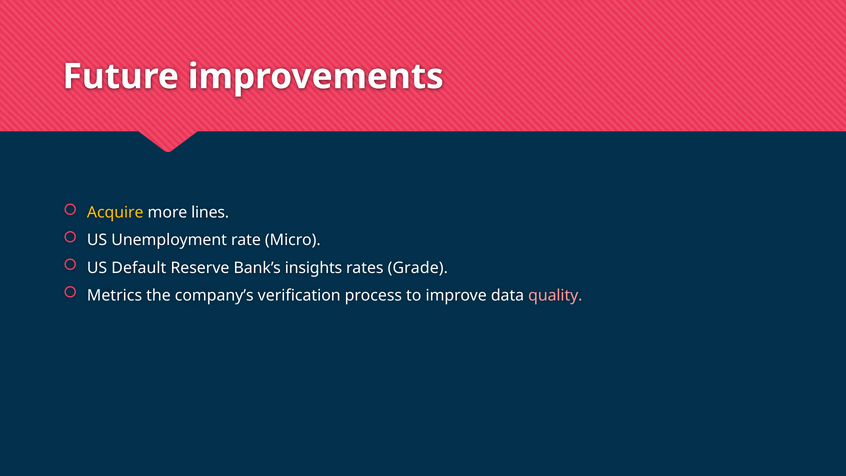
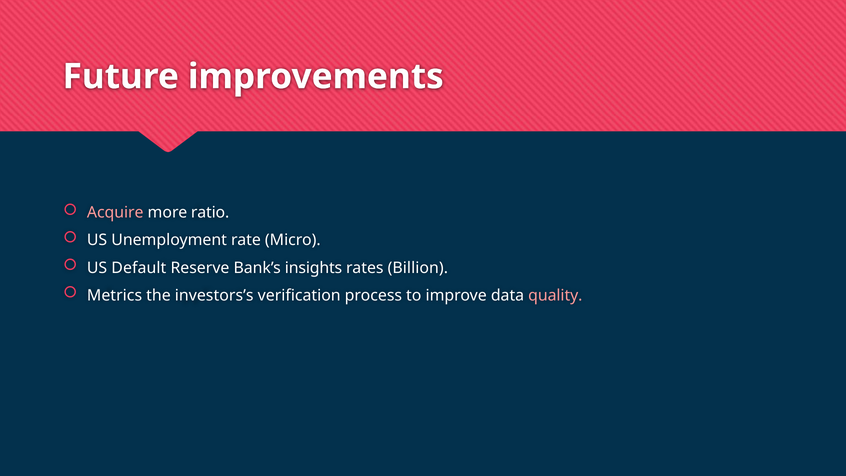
Acquire colour: yellow -> pink (115, 213)
lines: lines -> ratio (210, 213)
Grade: Grade -> Billion (418, 268)
company’s: company’s -> investors’s (214, 295)
